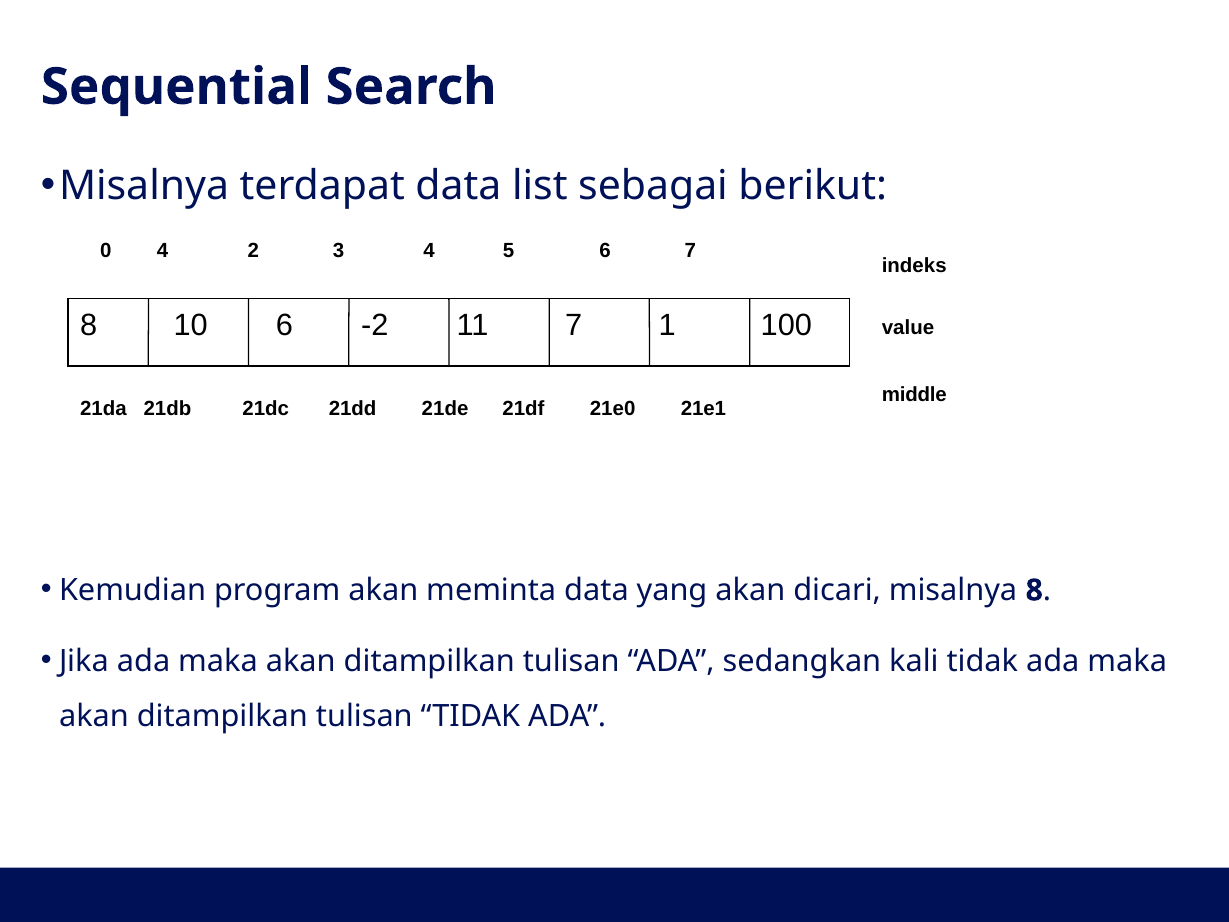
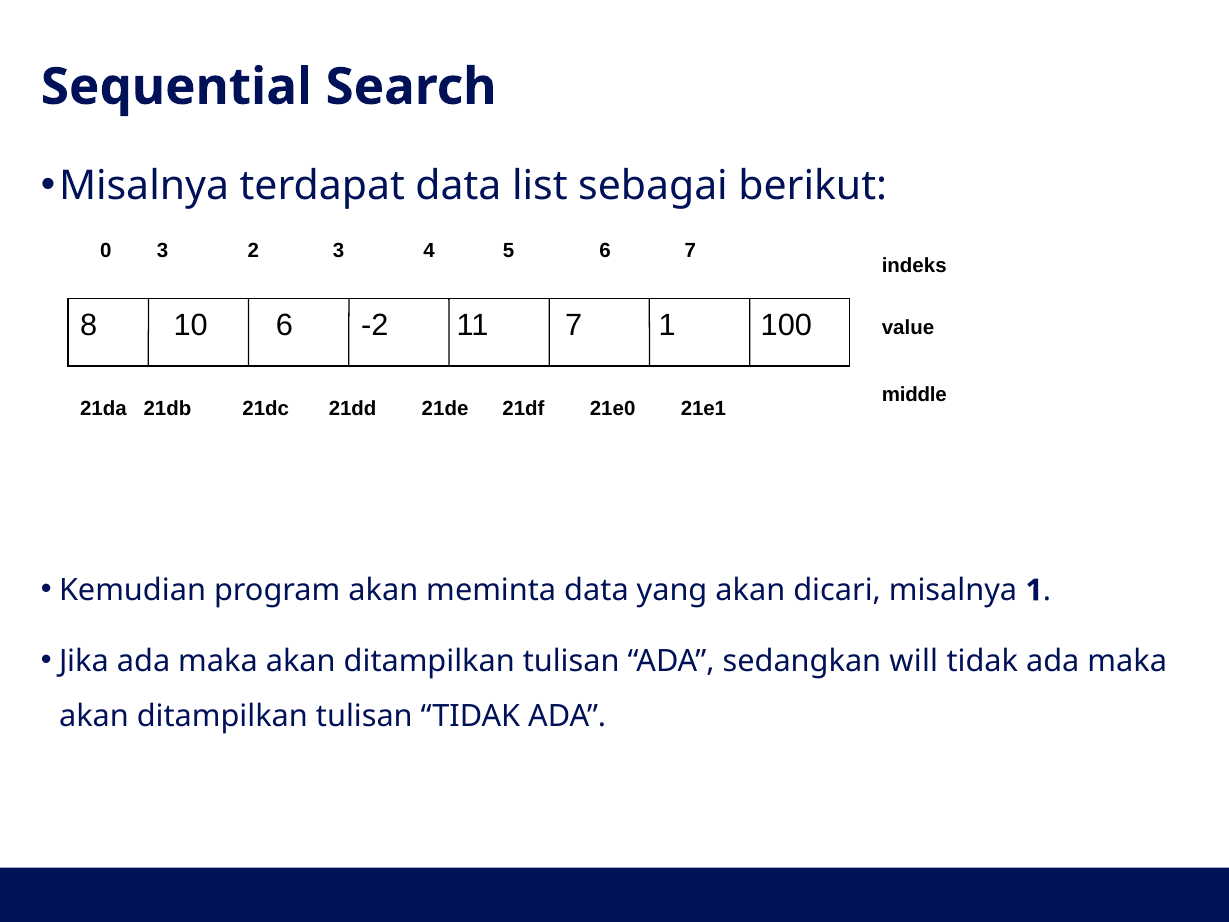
0 4: 4 -> 3 (162, 250)
misalnya 8: 8 -> 1 (1034, 590)
kali: kali -> will (914, 661)
